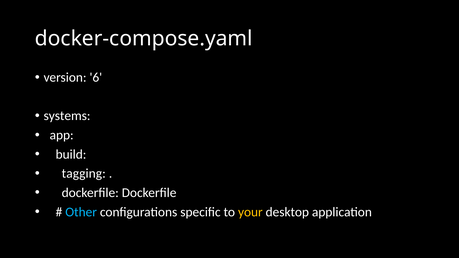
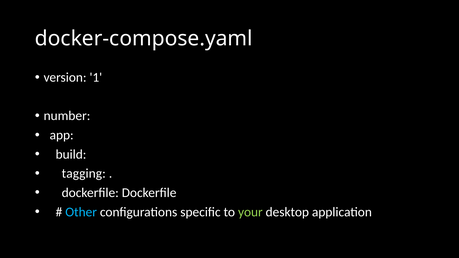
6: 6 -> 1 (96, 78)
systems: systems -> number (67, 116)
your colour: yellow -> light green (250, 212)
